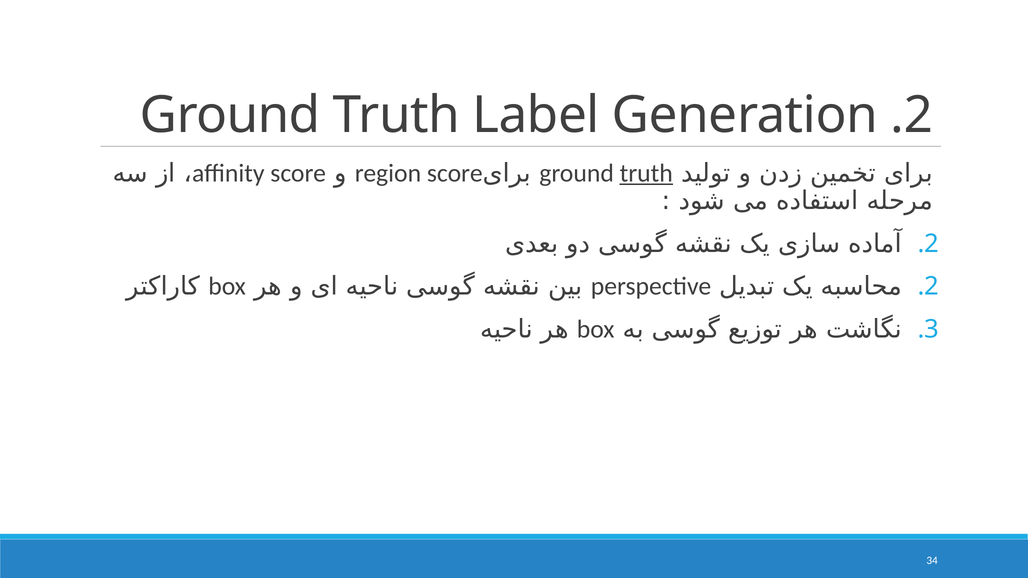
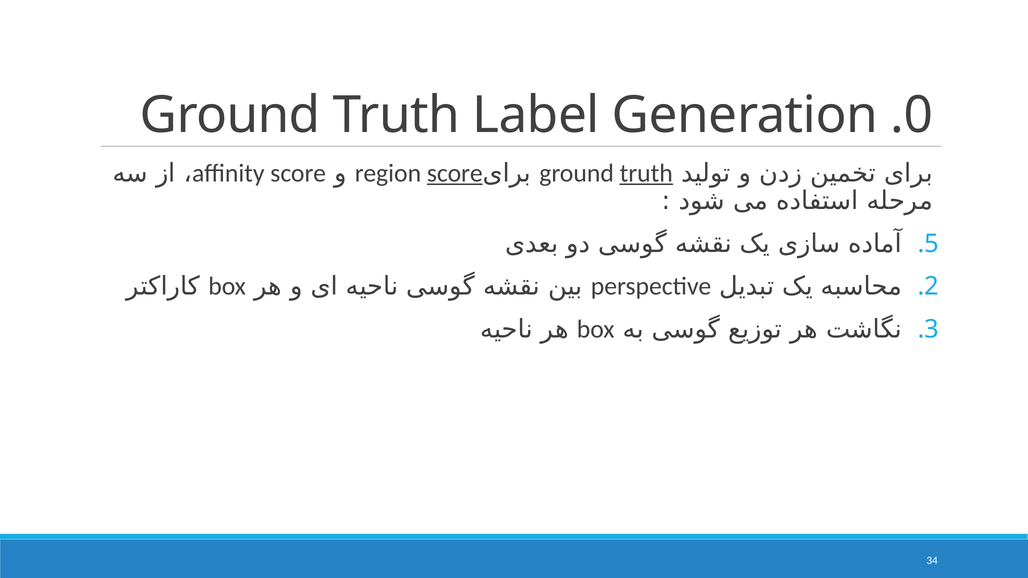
Generation .2: .2 -> .0 (912, 115)
score underline: none -> present (455, 173)
.2: .2 -> .5 (928, 244)
